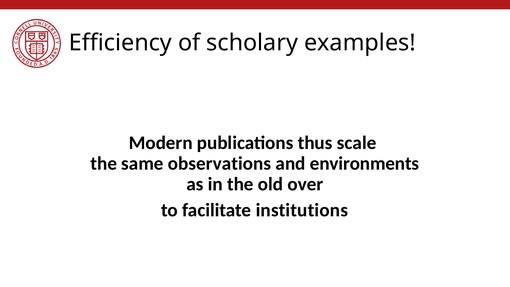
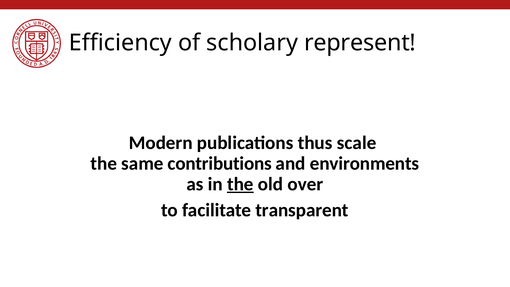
examples: examples -> represent (360, 43)
observations: observations -> contributions (220, 163)
the underline: none -> present (240, 184)
institutions: institutions -> transparent (302, 210)
